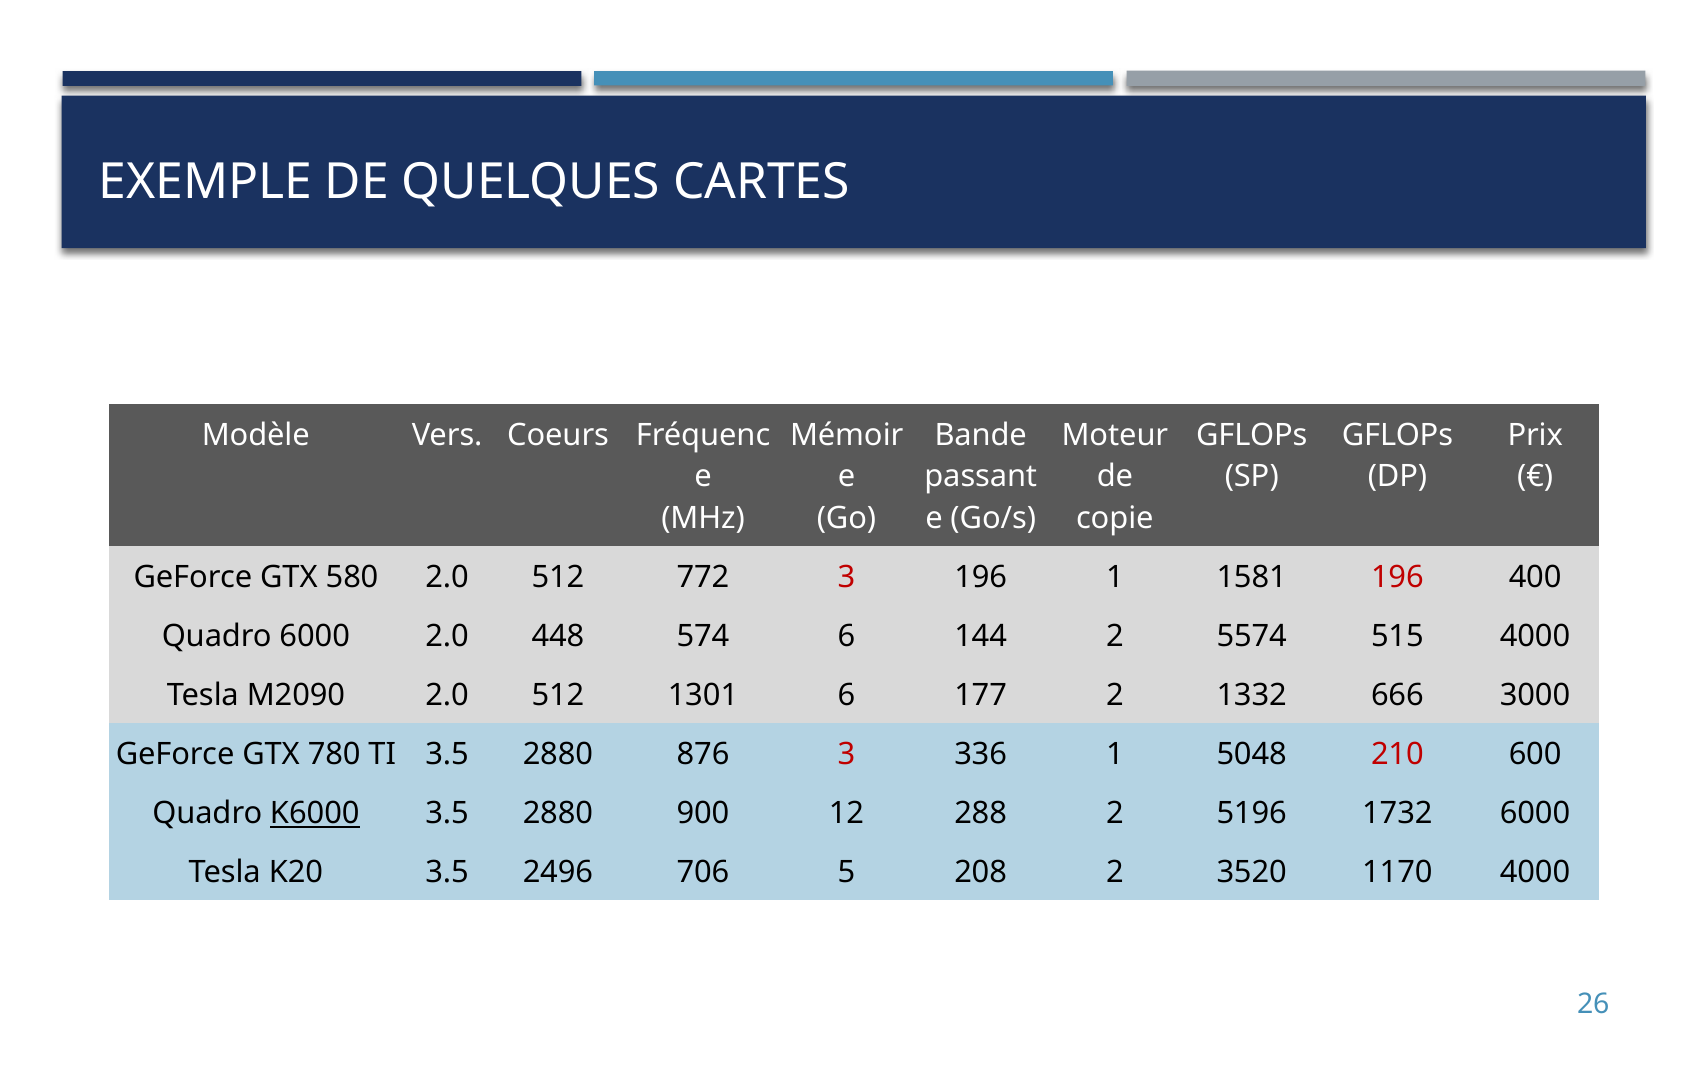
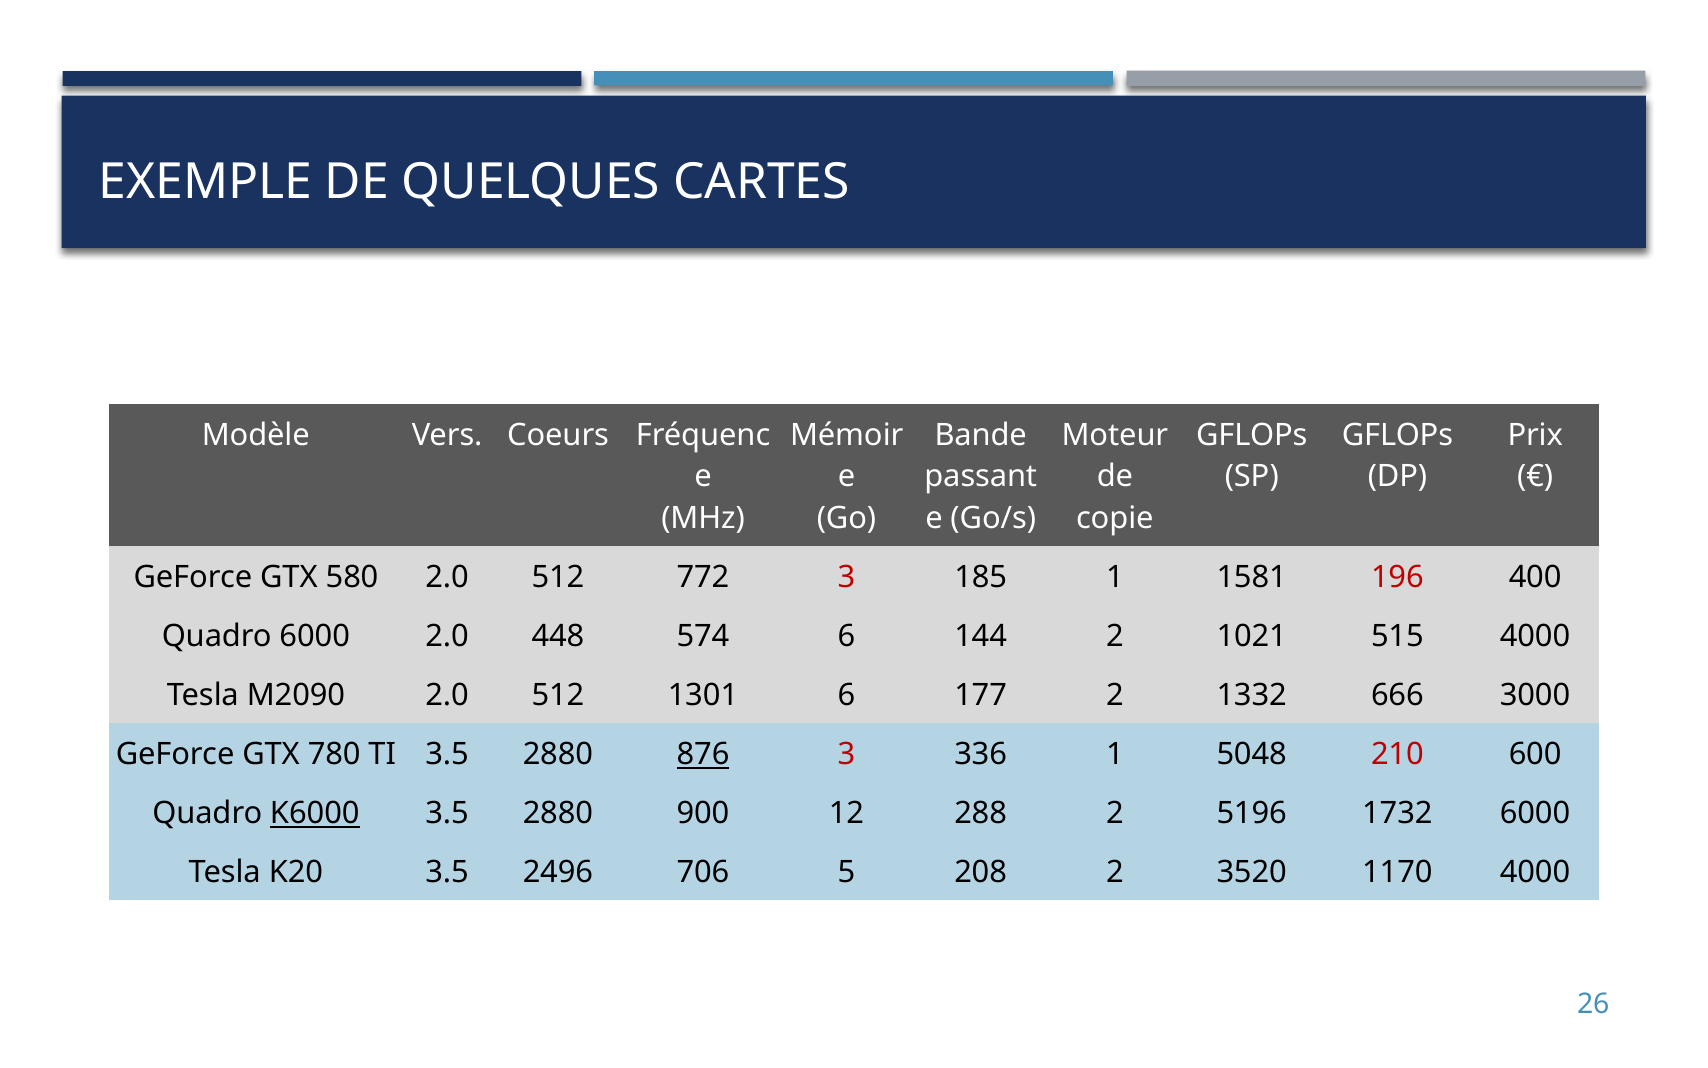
3 196: 196 -> 185 (981, 577)
5574: 5574 -> 1021 (1252, 636)
876 underline: none -> present (703, 754)
